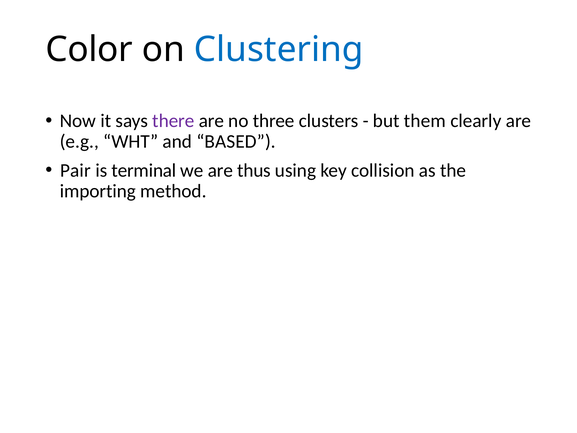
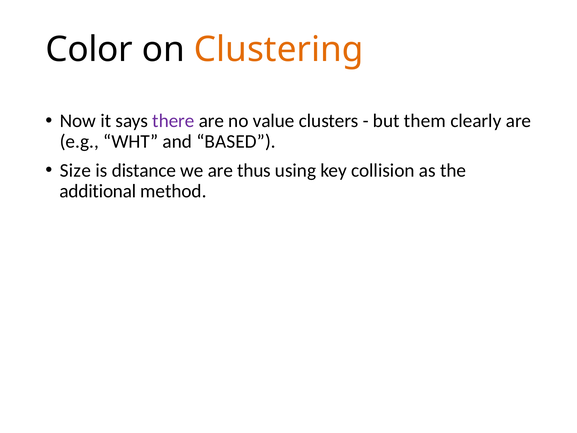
Clustering colour: blue -> orange (279, 50)
three: three -> value (274, 121)
Pair: Pair -> Size (75, 170)
terminal: terminal -> distance (144, 170)
importing: importing -> additional (98, 191)
